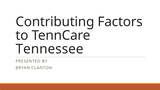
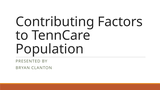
Tennessee: Tennessee -> Population (50, 49)
